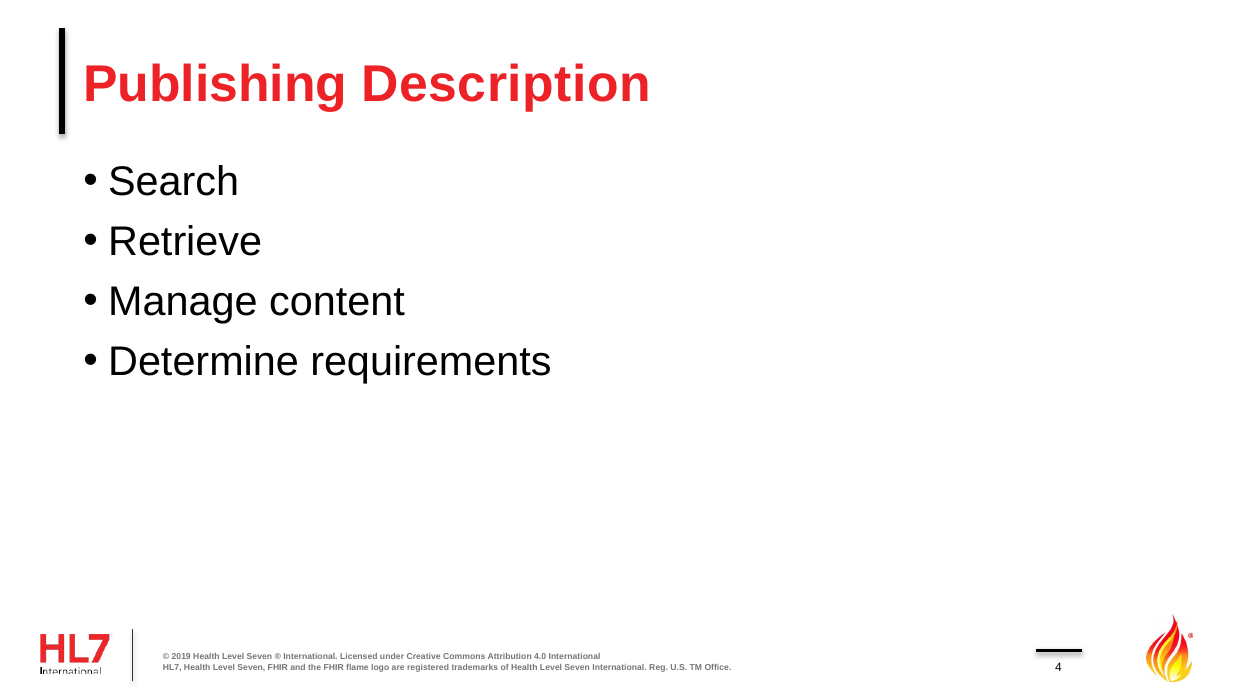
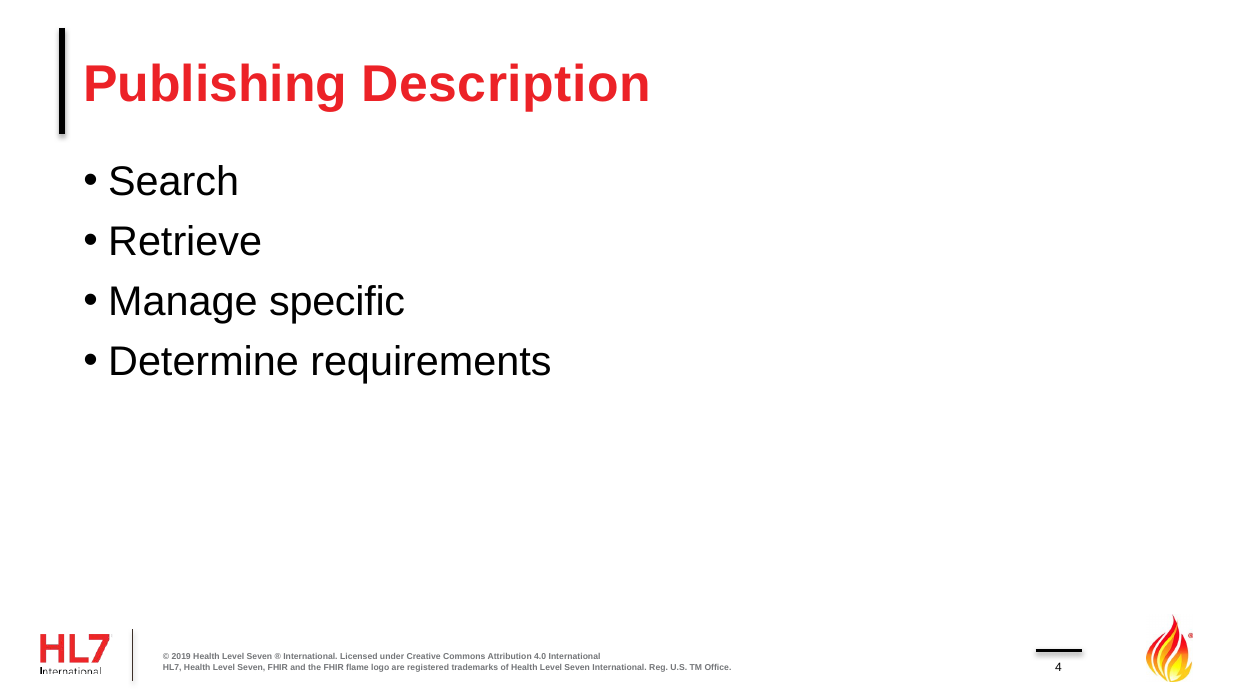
content: content -> specific (337, 302)
